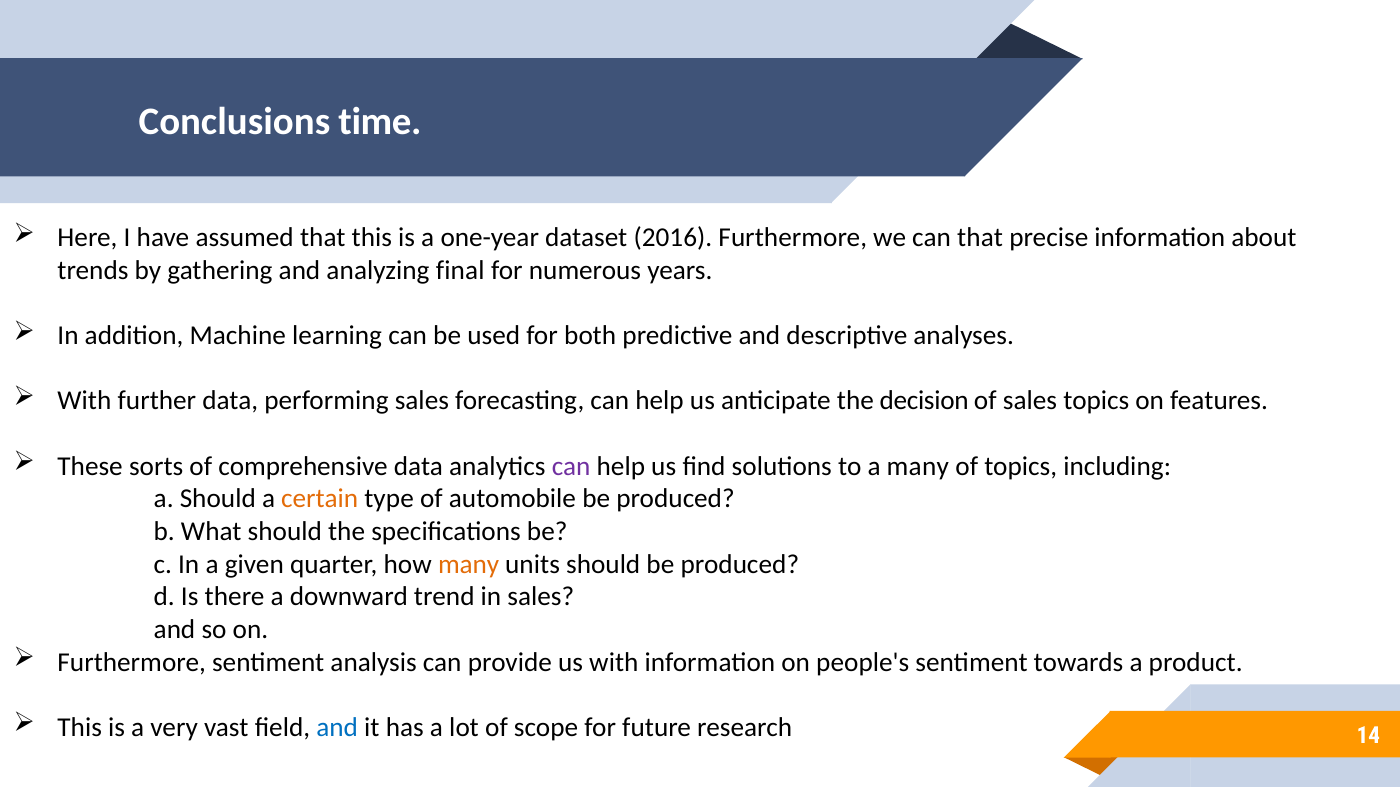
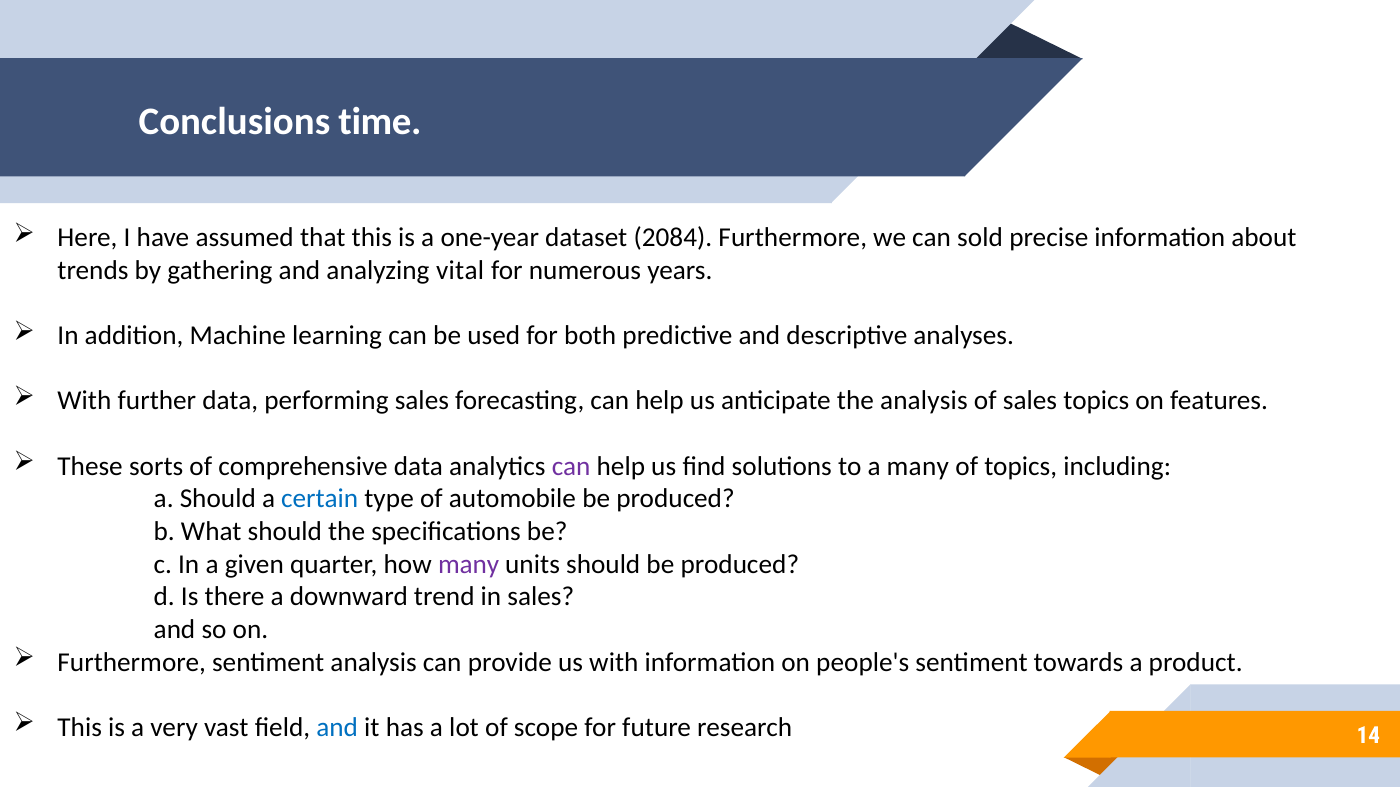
2016: 2016 -> 2084 (673, 238)
can that: that -> sold (980, 238)
final: final -> vital (460, 270)
the decision: decision -> analysis (924, 401)
certain colour: orange -> blue (320, 499)
many colour: orange -> purple (469, 565)
